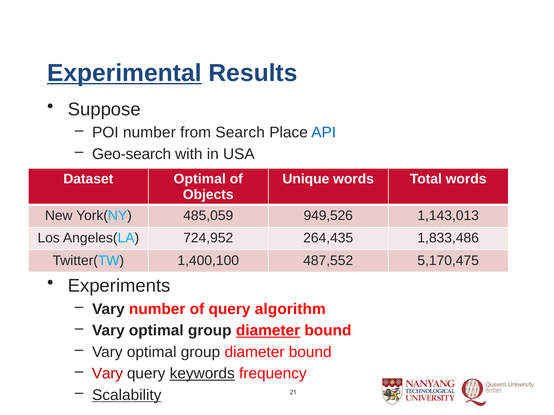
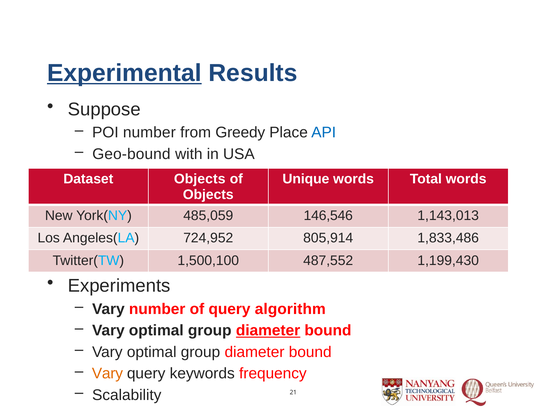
Search: Search -> Greedy (240, 133)
Geo-search: Geo-search -> Geo-bound (131, 154)
Dataset Optimal: Optimal -> Objects (200, 179)
949,526: 949,526 -> 146,546 (328, 216)
264,435: 264,435 -> 805,914 (328, 238)
1,400,100: 1,400,100 -> 1,500,100 (208, 261)
5,170,475: 5,170,475 -> 1,199,430 (448, 261)
Vary colour: red -> orange (107, 374)
keywords underline: present -> none (202, 374)
Scalability underline: present -> none (127, 396)
